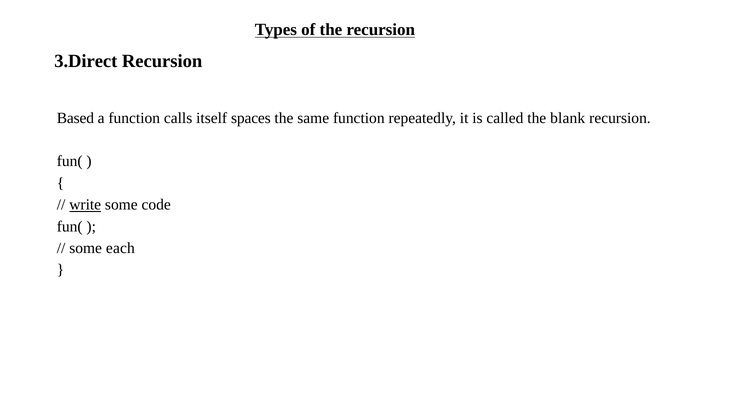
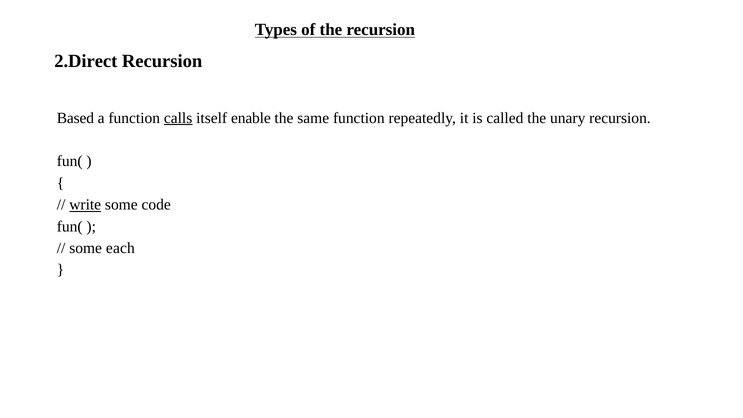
3.Direct: 3.Direct -> 2.Direct (86, 61)
calls underline: none -> present (178, 118)
spaces: spaces -> enable (251, 118)
blank: blank -> unary (568, 118)
